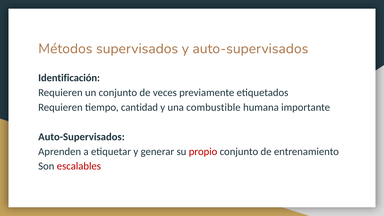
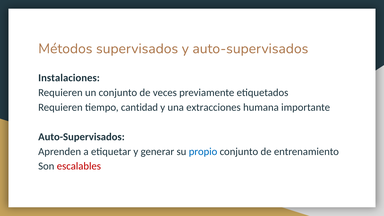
Identificación: Identificación -> Instalaciones (69, 78)
combustible: combustible -> extracciones (213, 107)
propio colour: red -> blue (203, 151)
